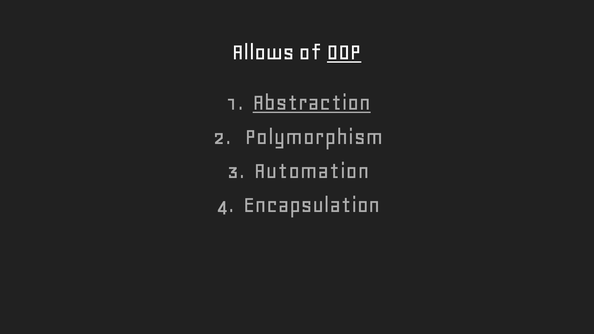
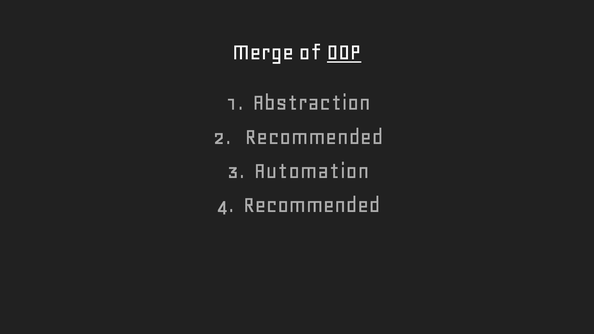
Allows: Allows -> Merge (263, 51)
Abstraction underline: present -> none (312, 102)
Polymorphism: Polymorphism -> Recommended (314, 136)
Encapsulation: Encapsulation -> Recommended (312, 204)
